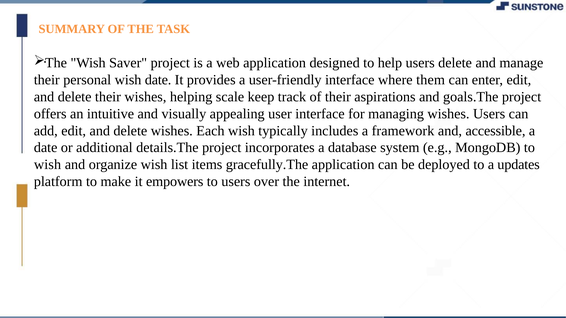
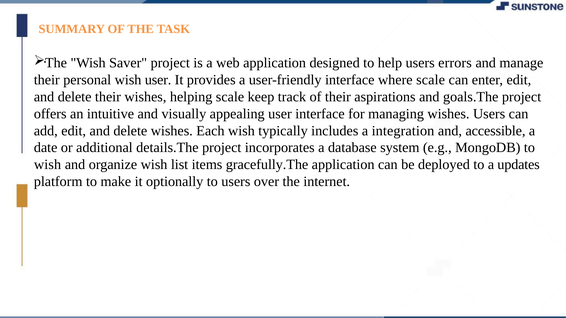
users delete: delete -> errors (455, 63)
wish date: date -> user (158, 80)
where them: them -> scale (431, 80)
framework: framework -> integration (403, 131)
empowers: empowers -> optionally (175, 182)
